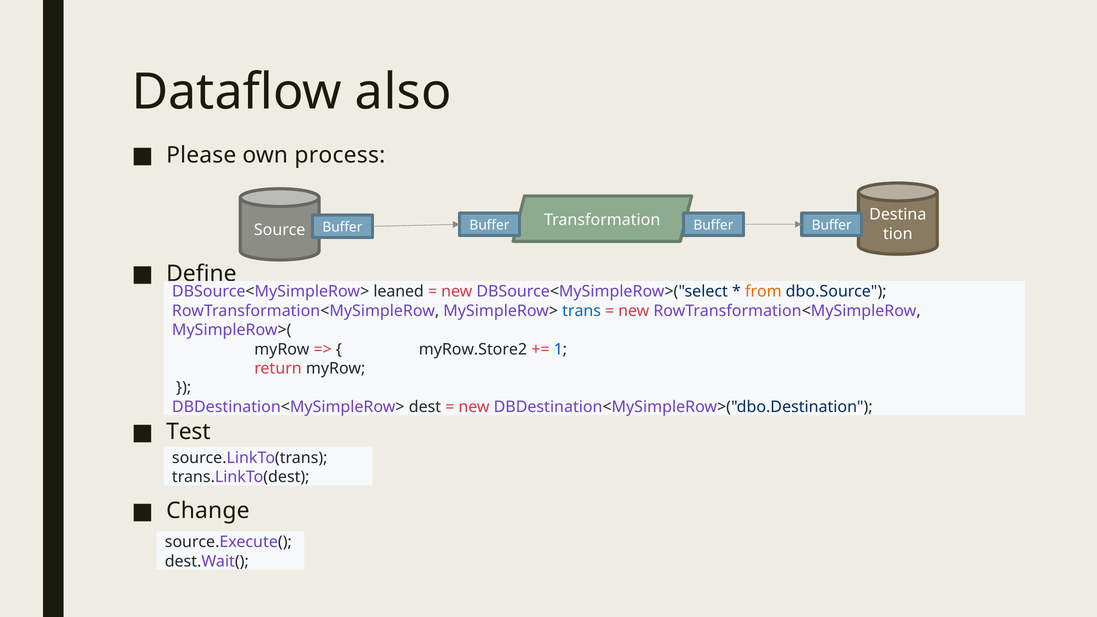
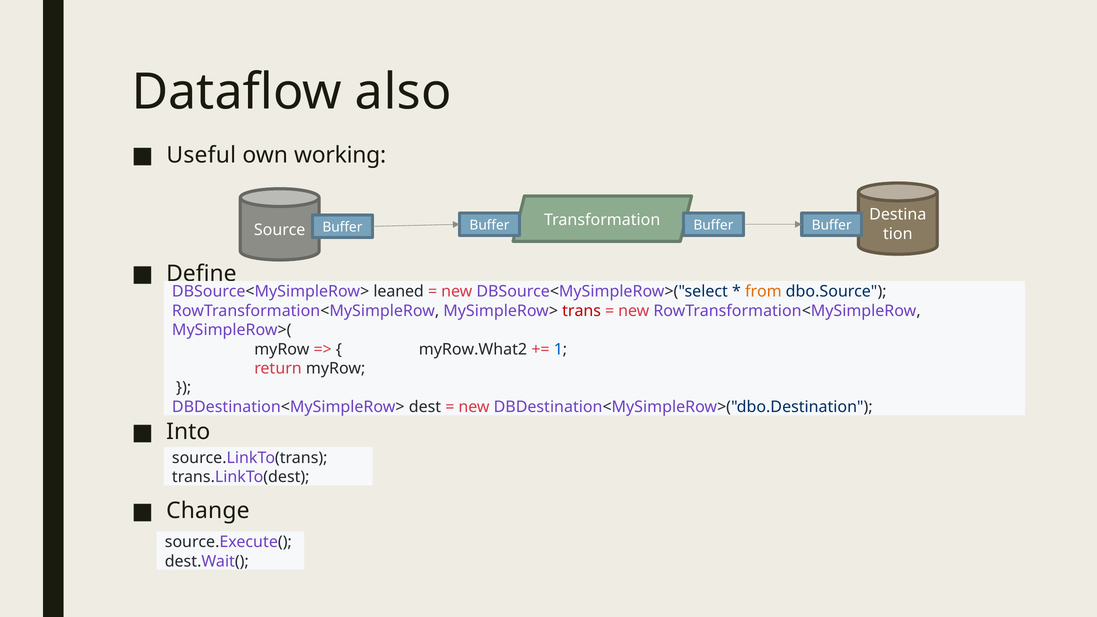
Please: Please -> Useful (201, 155)
process: process -> working (340, 155)
trans colour: blue -> red (582, 311)
myRow.Store2: myRow.Store2 -> myRow.What2 (473, 349)
Test: Test -> Into (188, 432)
